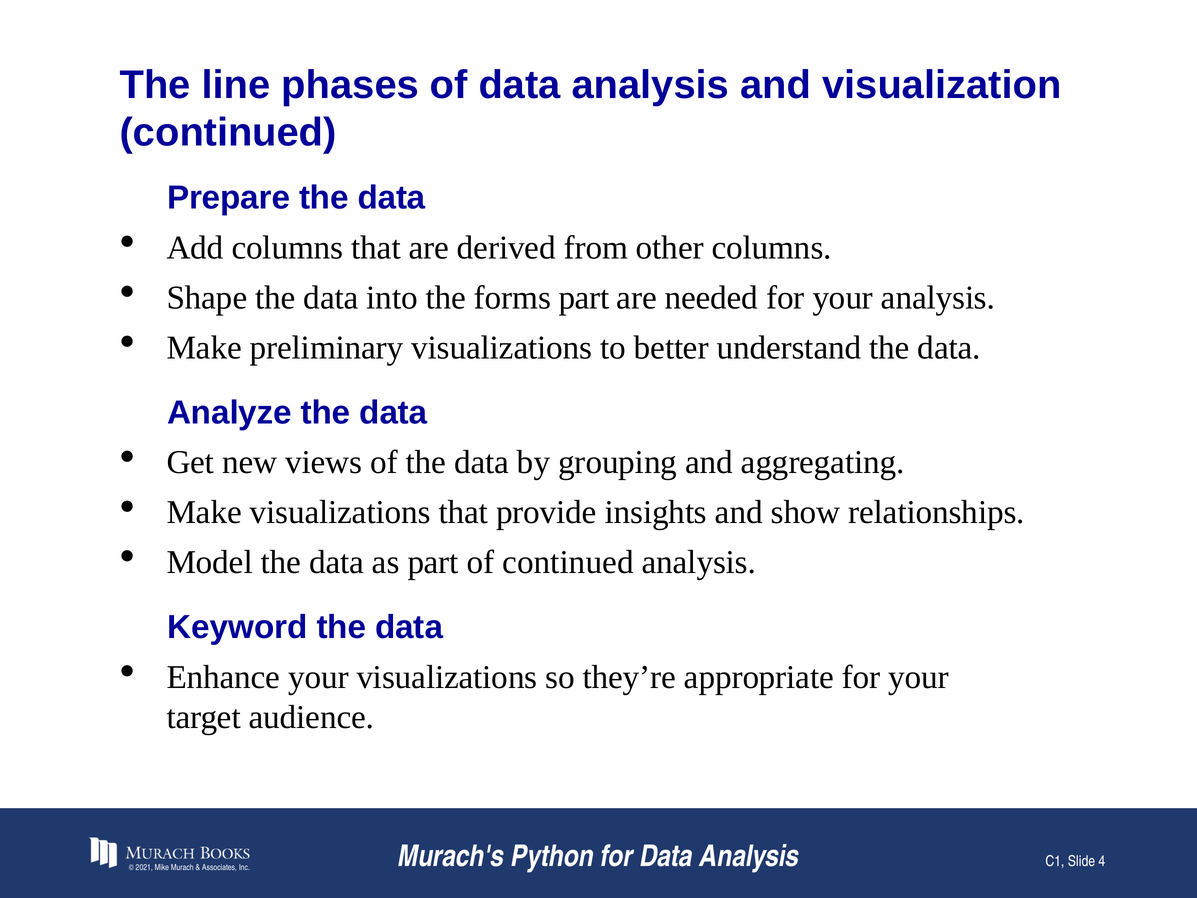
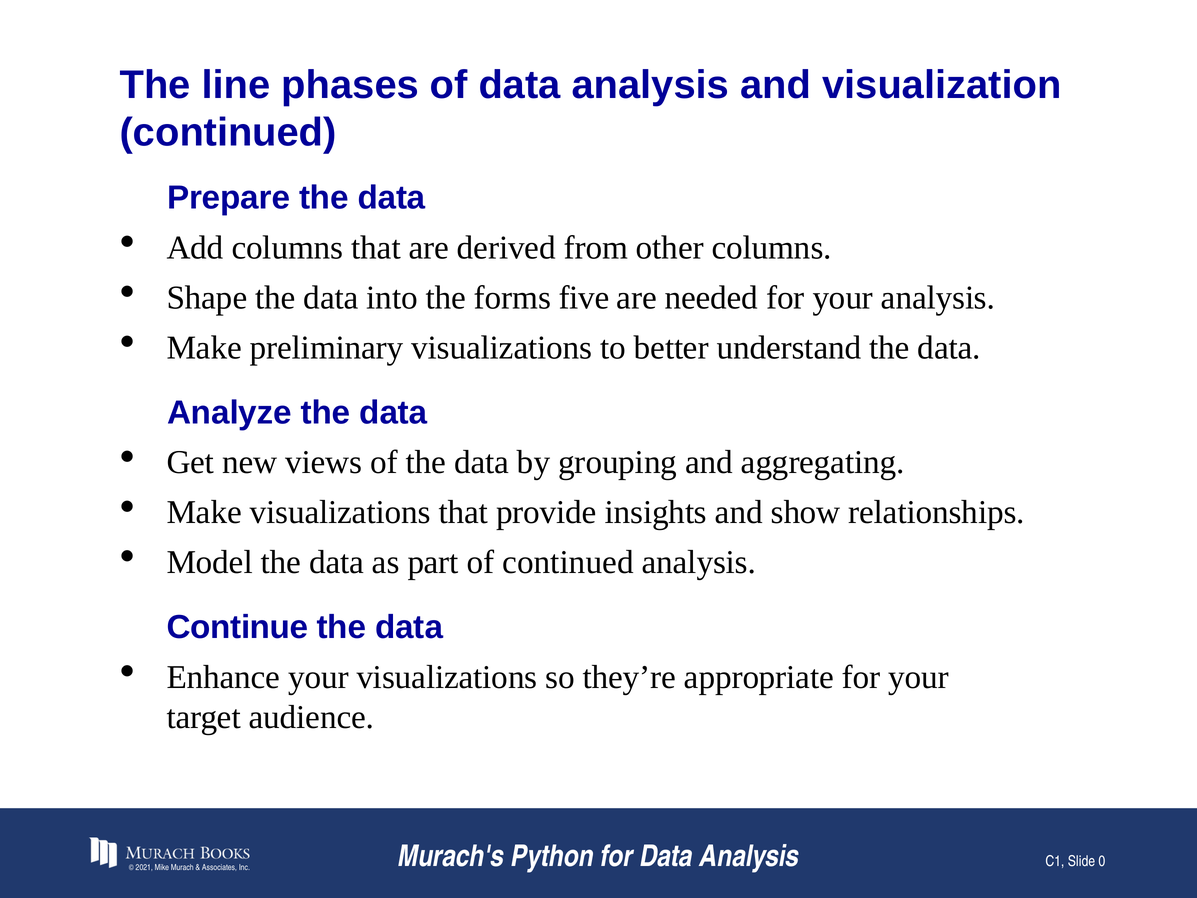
forms part: part -> five (584, 298)
Keyword: Keyword -> Continue (238, 627)
4: 4 -> 0 (1102, 861)
